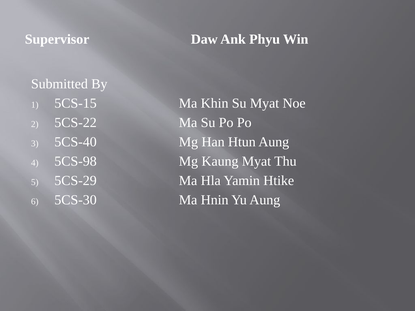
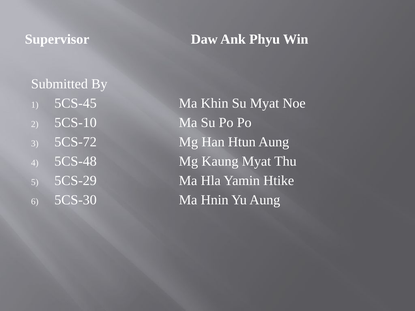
5CS-15: 5CS-15 -> 5CS-45 (76, 103)
5CS-22: 5CS-22 -> 5CS-10 (76, 123)
5CS-40: 5CS-40 -> 5CS-72 (76, 142)
5CS-98: 5CS-98 -> 5CS-48 (76, 161)
